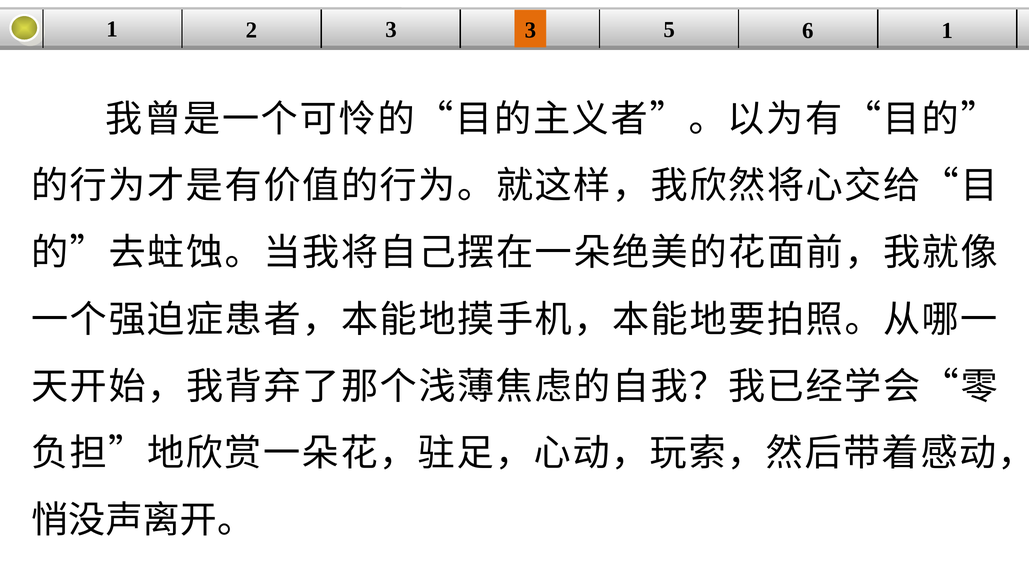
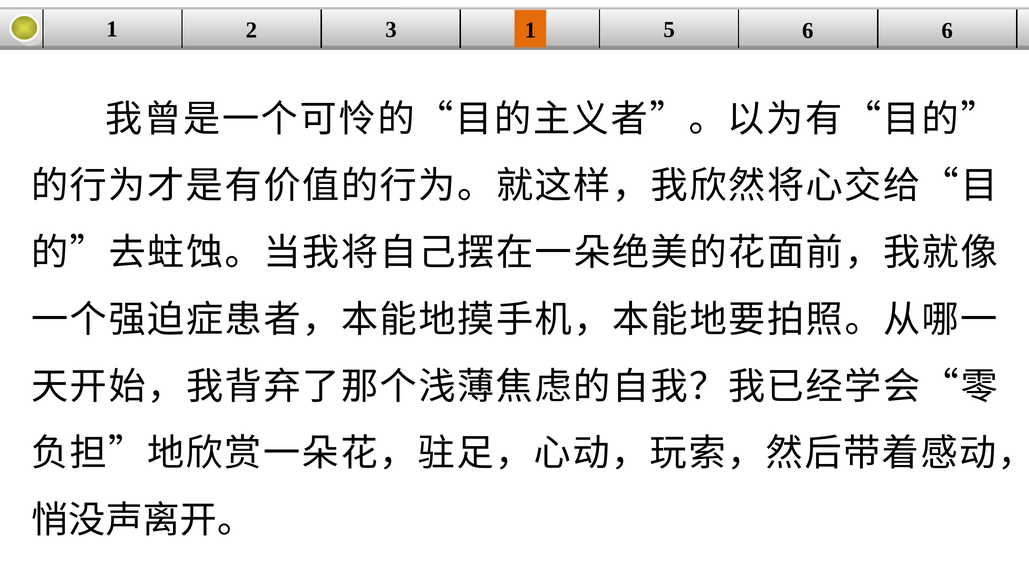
3 3: 3 -> 1 (530, 30)
6 1: 1 -> 6 (947, 31)
